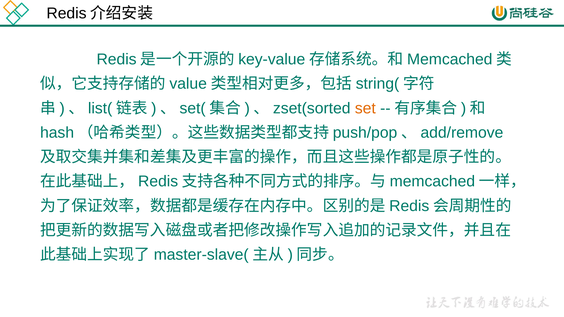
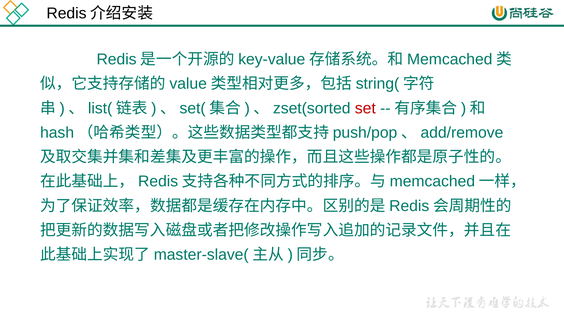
set colour: orange -> red (365, 108)
